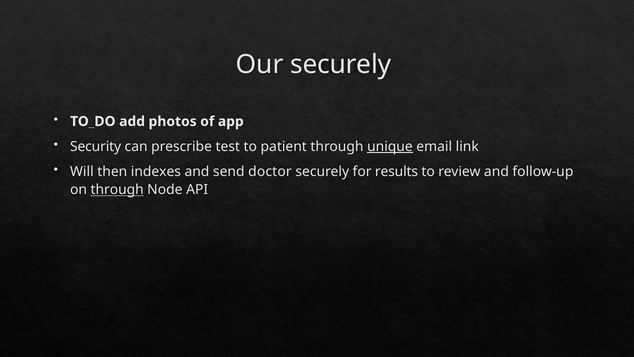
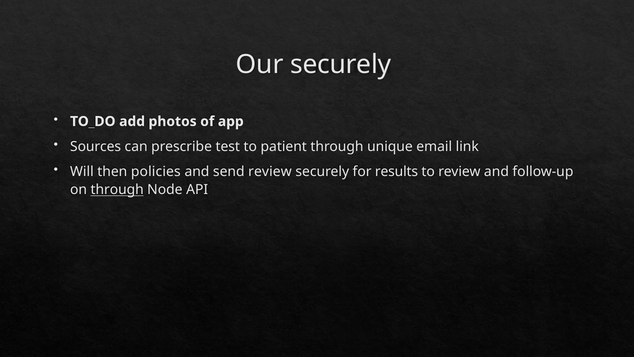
Security: Security -> Sources (96, 146)
unique underline: present -> none (390, 146)
indexes: indexes -> policies (156, 171)
send doctor: doctor -> review (270, 171)
